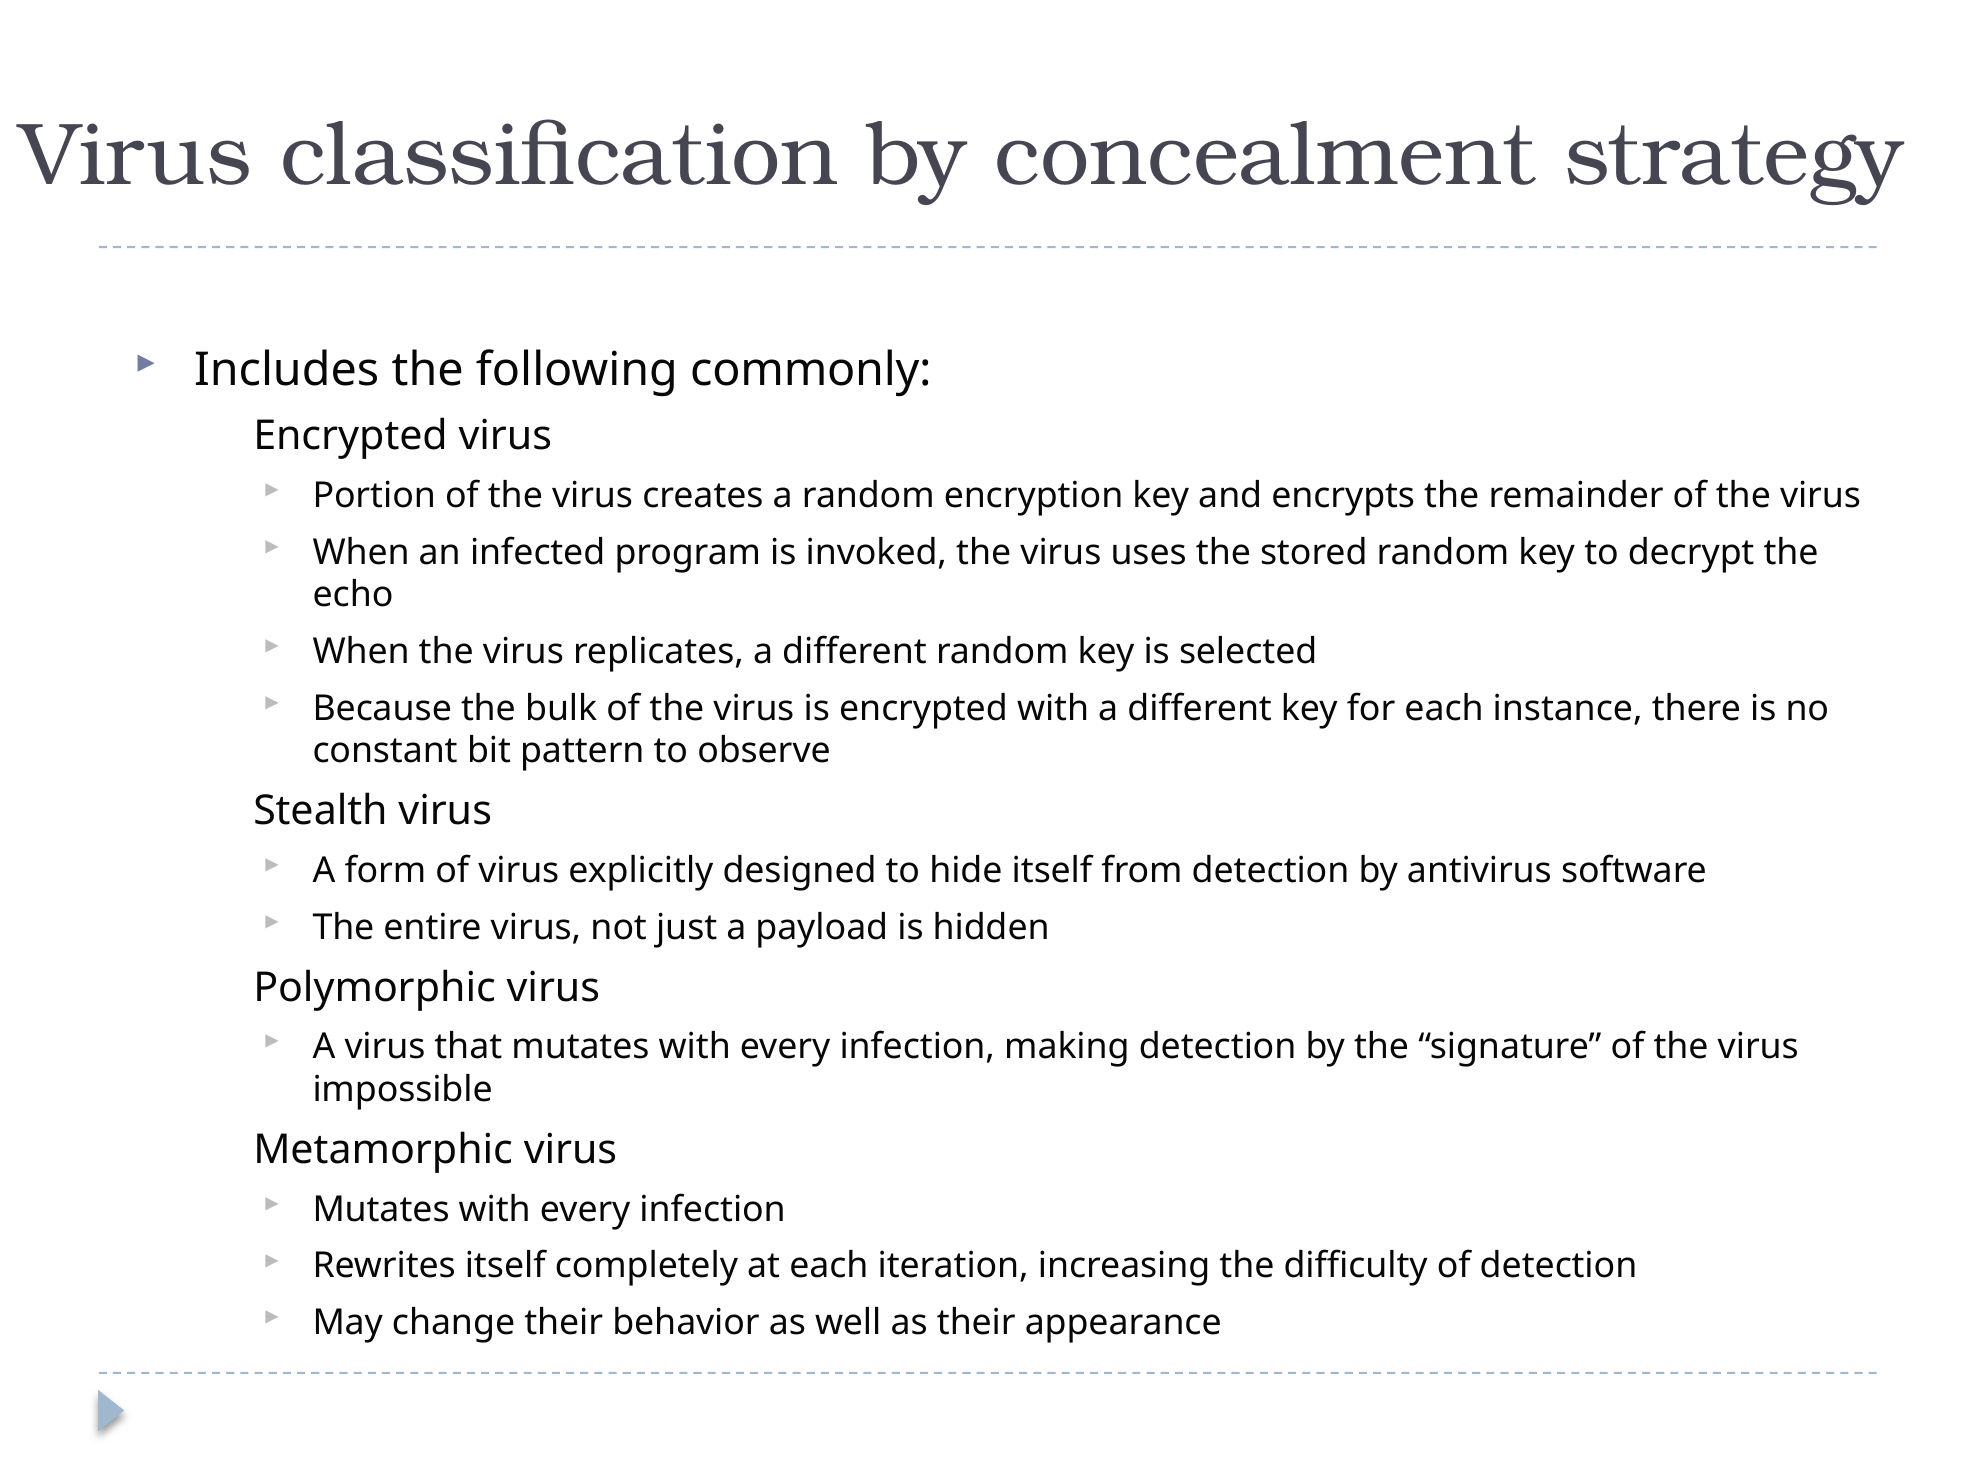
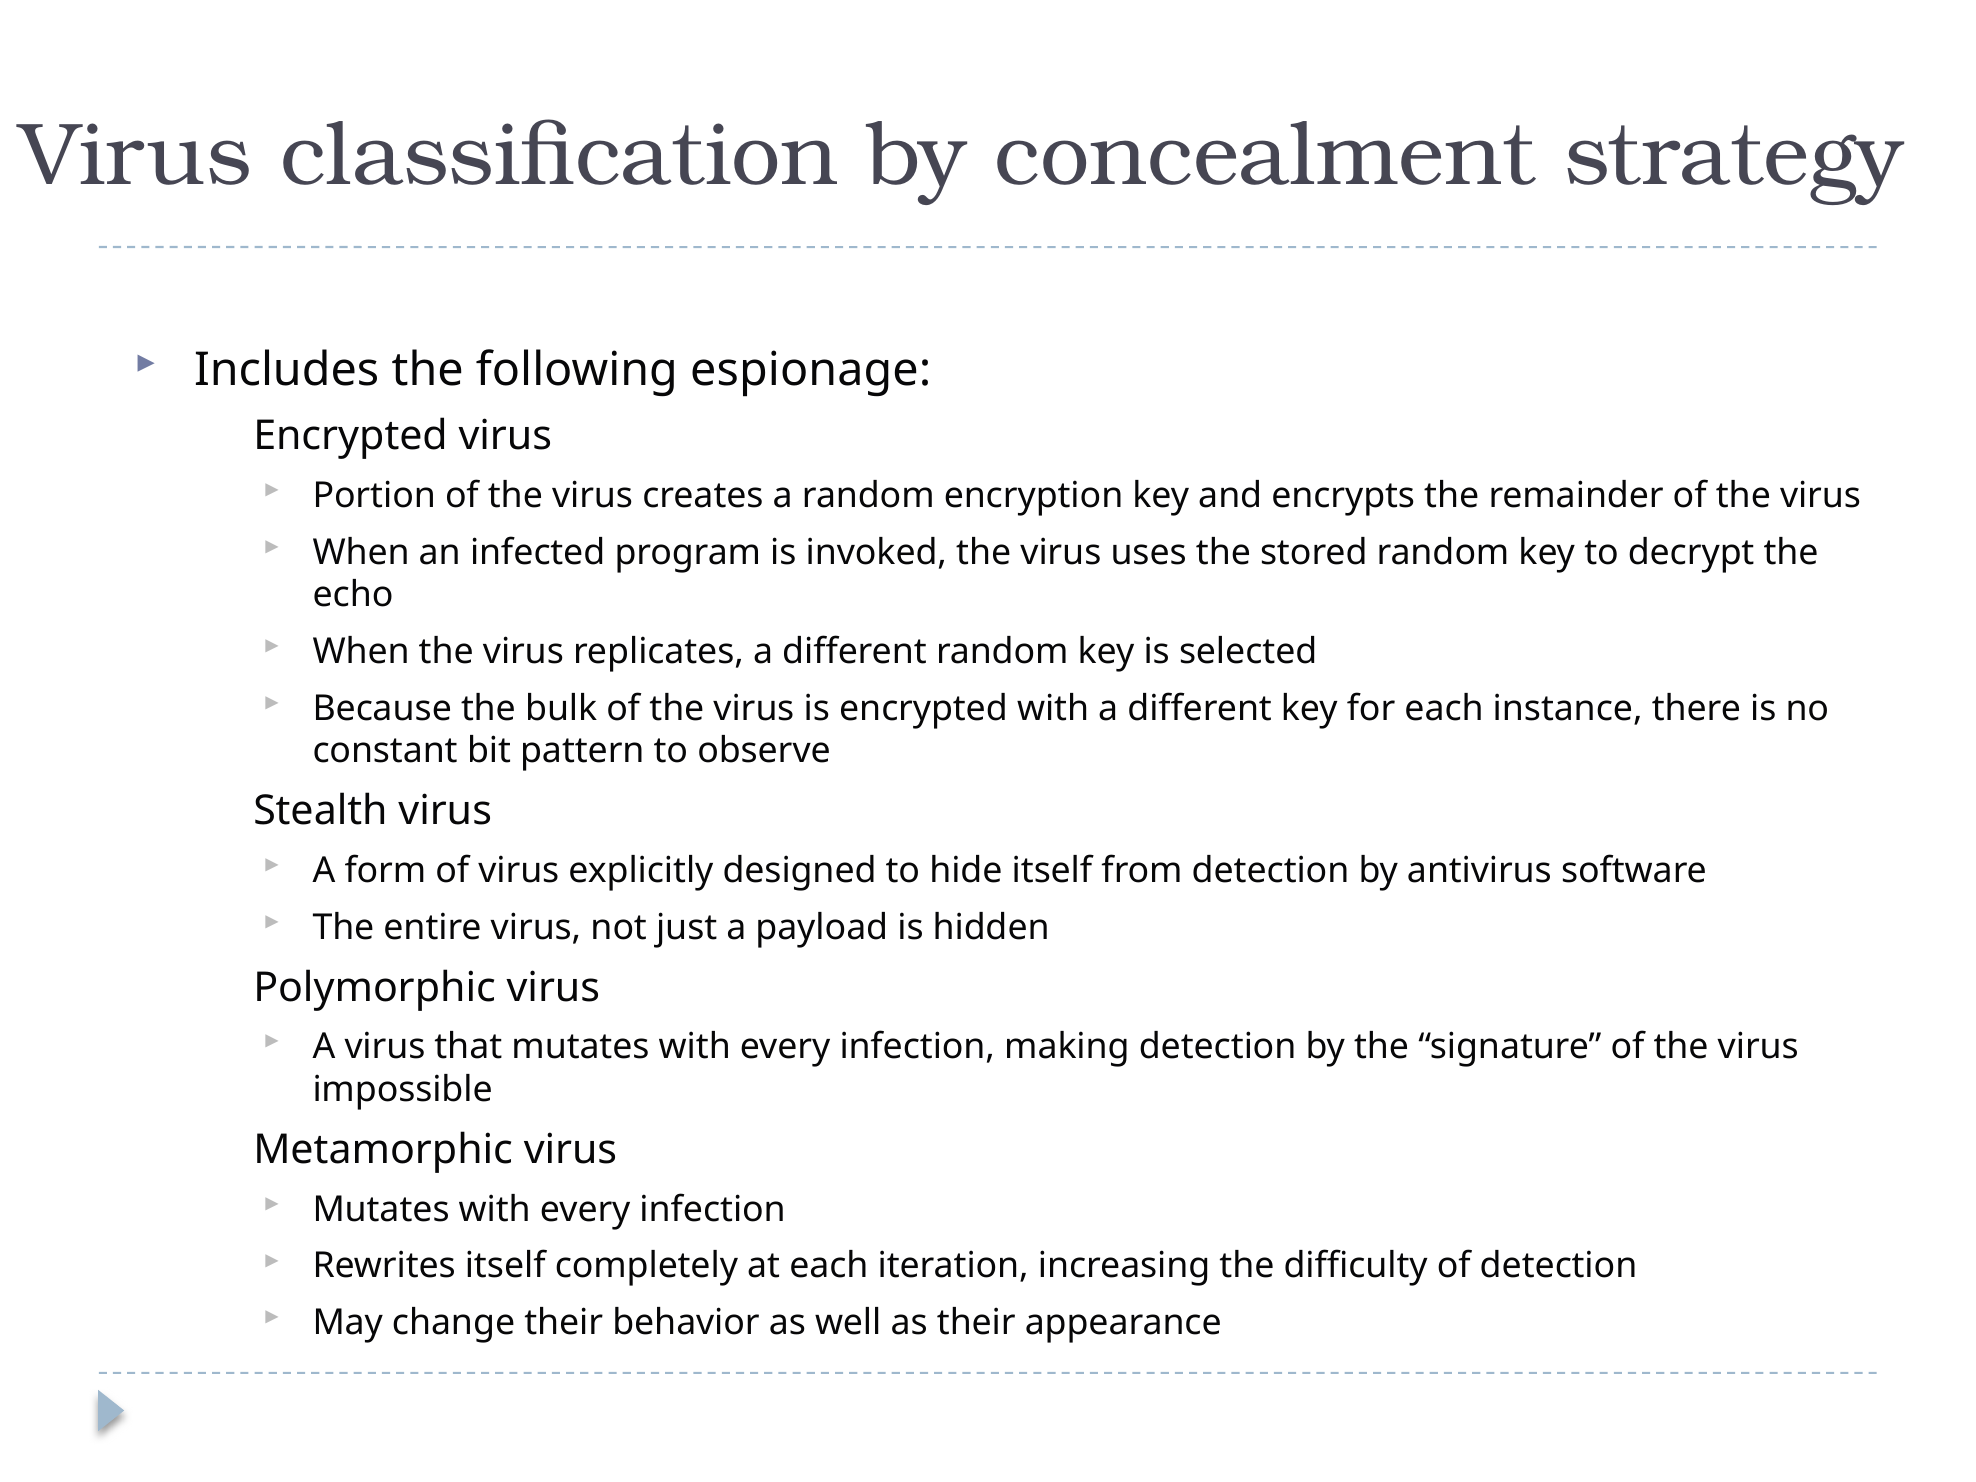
commonly: commonly -> espionage (811, 370)
